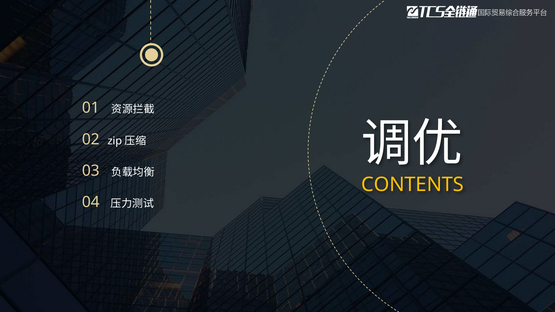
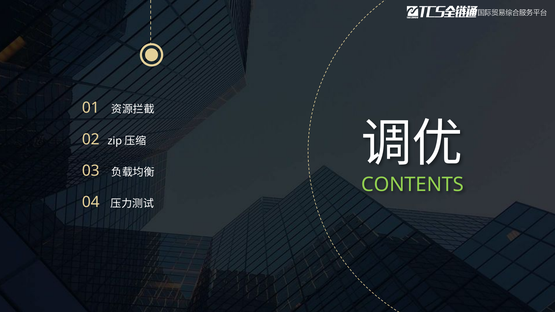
CONTENTS colour: yellow -> light green (413, 185)
